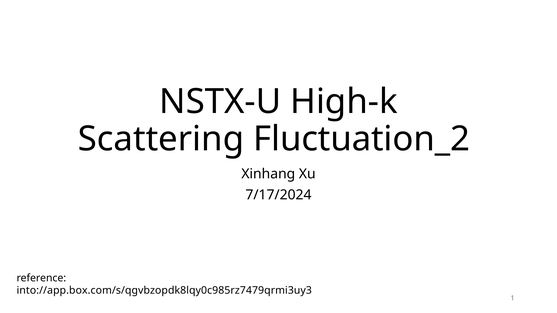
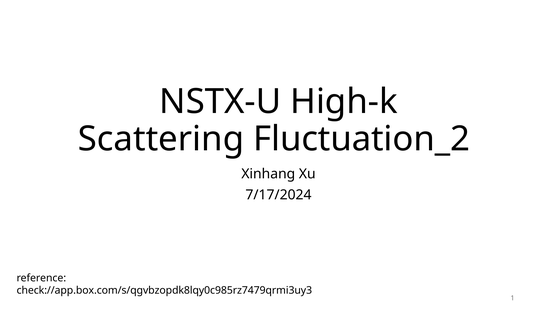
into://app.box.com/s/qgvbzopdk8lqy0c985rz7479qrmi3uy3: into://app.box.com/s/qgvbzopdk8lqy0c985rz7479qrmi3uy3 -> check://app.box.com/s/qgvbzopdk8lqy0c985rz7479qrmi3uy3 (164, 291)
